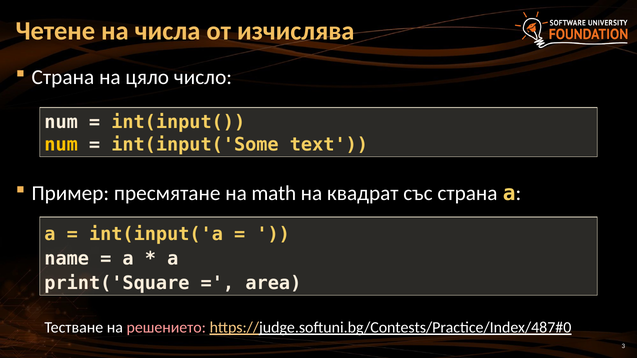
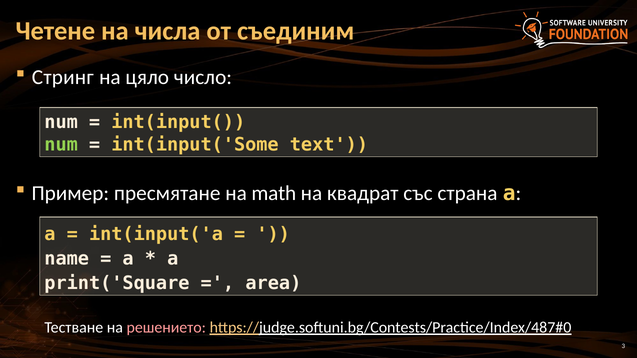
изчислява: изчислява -> съединим (296, 31)
Страна: Страна -> Стринг (63, 78)
num colour: yellow -> light green (61, 145)
